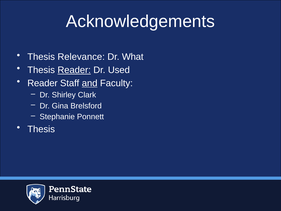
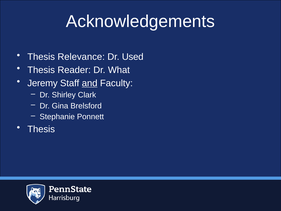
What: What -> Used (133, 57)
Reader underline: present -> none (74, 70)
Used: Used -> What (119, 70)
Reader: Reader -> Jeremy (42, 83)
